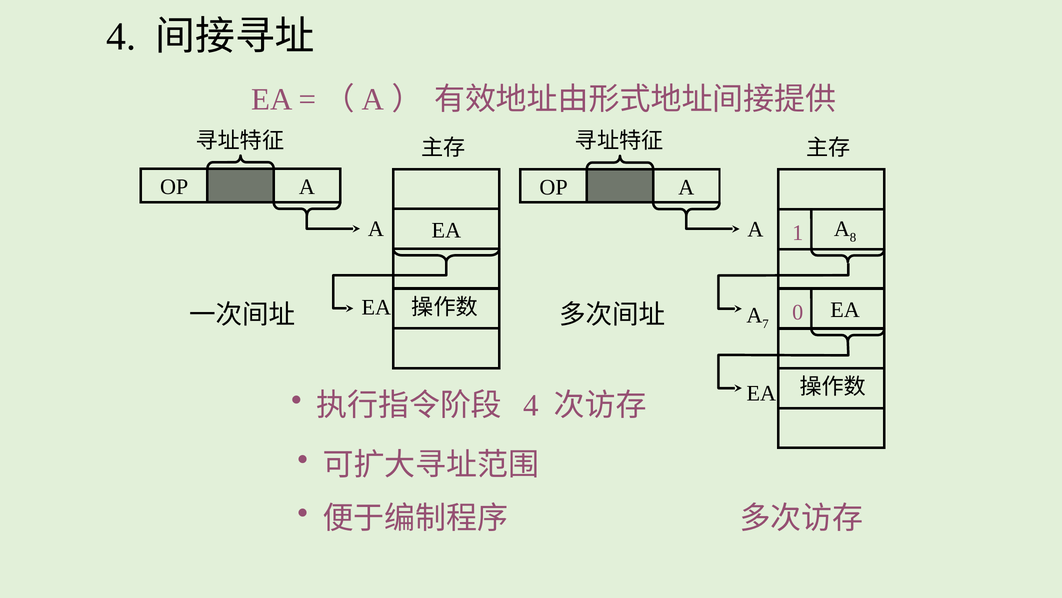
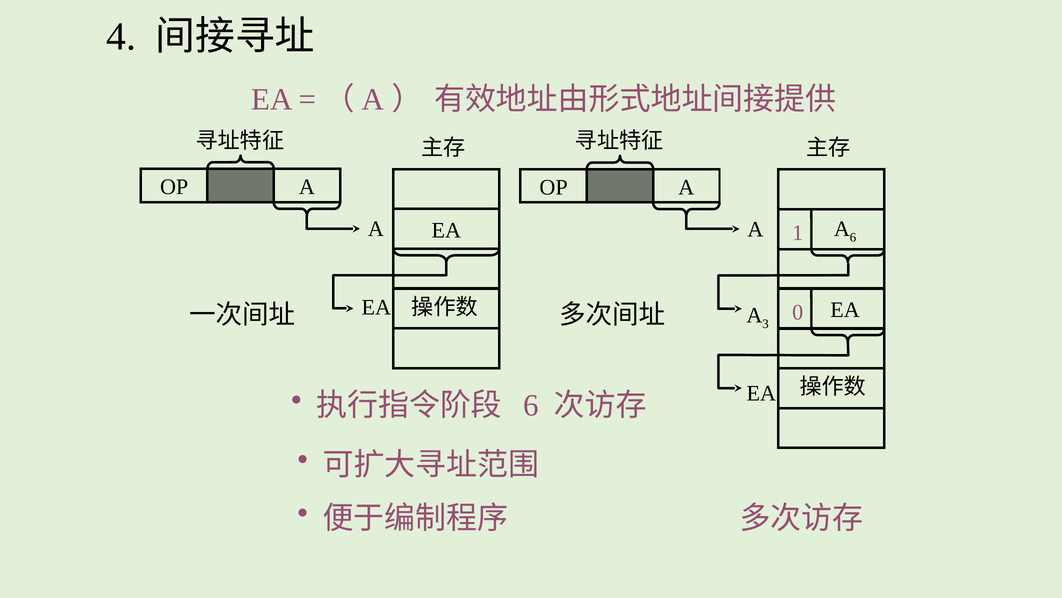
A 8: 8 -> 6 (853, 237)
7: 7 -> 3 (766, 324)
4: 4 -> 6 (531, 405)
